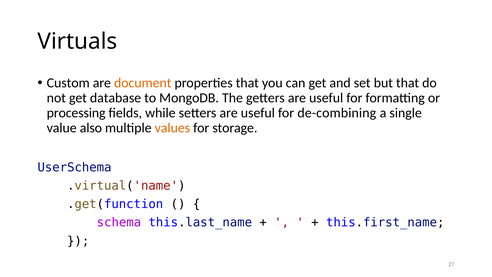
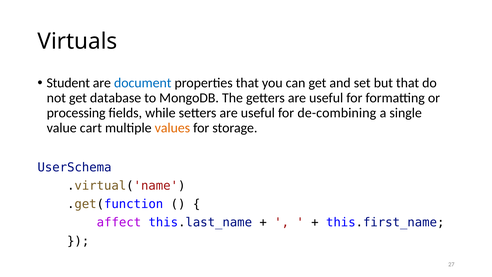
Custom: Custom -> Student (68, 83)
document colour: orange -> blue (143, 83)
also: also -> cart (91, 128)
schema: schema -> affect (119, 222)
